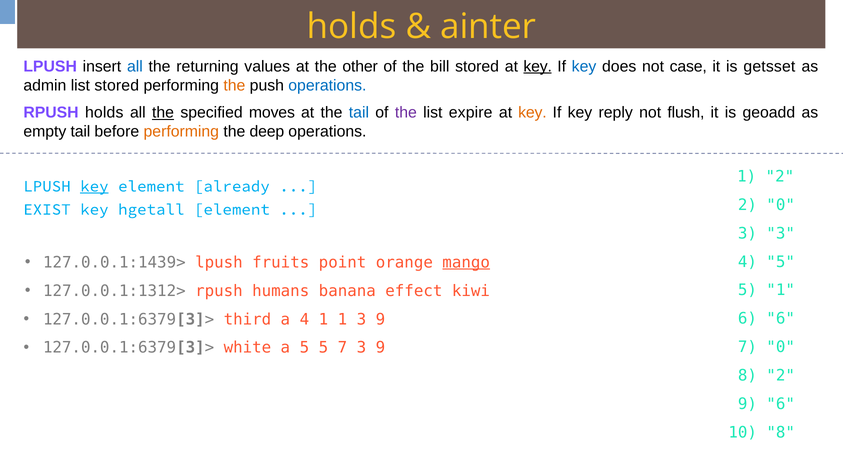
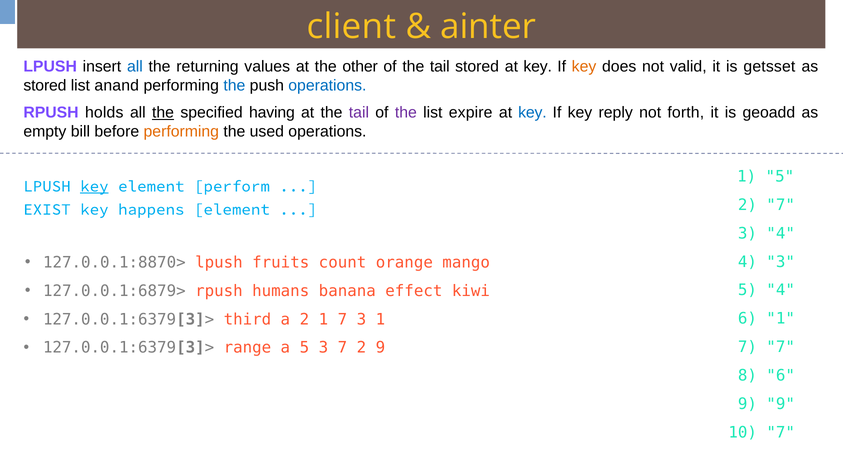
holds: holds -> client (351, 27)
of the bill: bill -> tail (440, 66)
key underline: present -> none (538, 66)
key colour: blue -> orange (584, 66)
case: case -> valid (688, 66)
admin: admin -> stored (45, 85)
list stored: stored -> anand (117, 85)
the colour: orange -> blue (234, 85)
moves: moves -> having (272, 113)
tail colour: blue -> purple (359, 113)
key colour: orange -> blue (532, 113)
flush: flush -> forth (686, 113)
empty tail: tail -> bill (80, 132)
deep: deep -> used (267, 132)
1 2: 2 -> 5 (780, 177)
already: already -> perform (232, 186)
2 0: 0 -> 7 (781, 205)
hgetall: hgetall -> happens (151, 209)
3 3: 3 -> 4 (781, 233)
127.0.0.1:1439>: 127.0.0.1:1439> -> 127.0.0.1:8870> (114, 263)
point: point -> count (343, 263)
mango underline: present -> none (466, 263)
4 5: 5 -> 3 (781, 262)
127.0.0.1:1312>: 127.0.0.1:1312> -> 127.0.0.1:6879> (114, 291)
5 1: 1 -> 4 (781, 290)
a 4: 4 -> 2 (304, 319)
1: 1 -> 7 (342, 319)
9: 9 -> 1 (380, 319)
6 6: 6 -> 1 (781, 319)
white: white -> range (247, 348)
a 5 5: 5 -> 3 (323, 348)
7 3: 3 -> 2 (362, 348)
7 0: 0 -> 7 (781, 347)
8 2: 2 -> 6 (781, 376)
9 6: 6 -> 9 (781, 404)
10 8: 8 -> 7 (781, 433)
